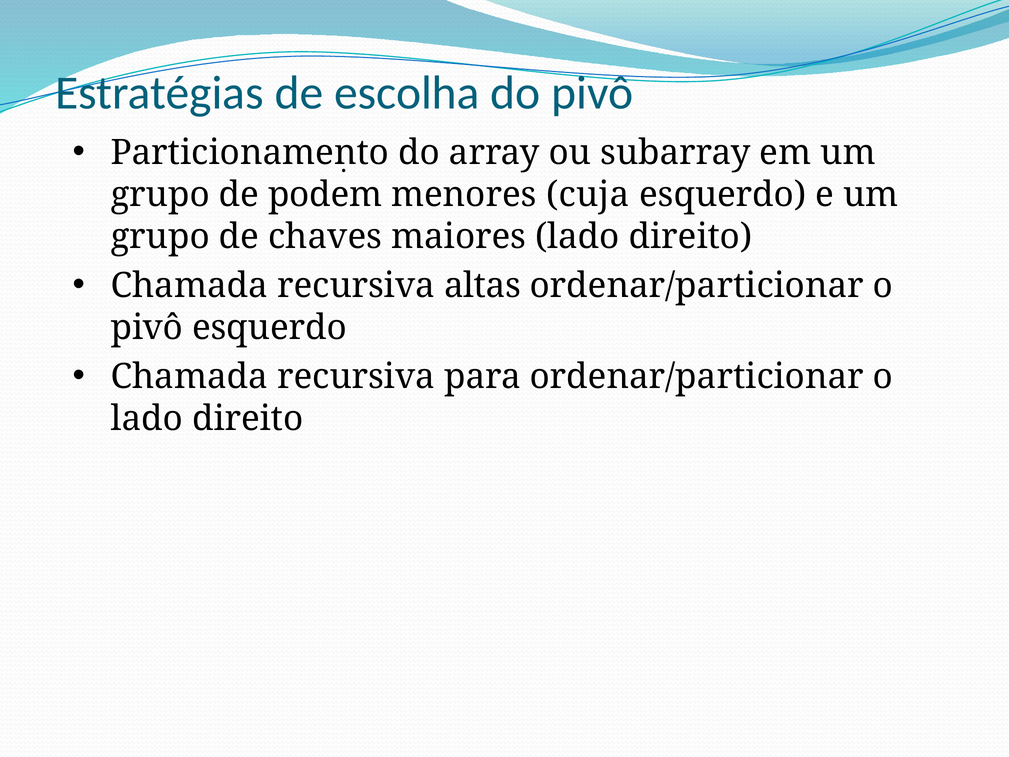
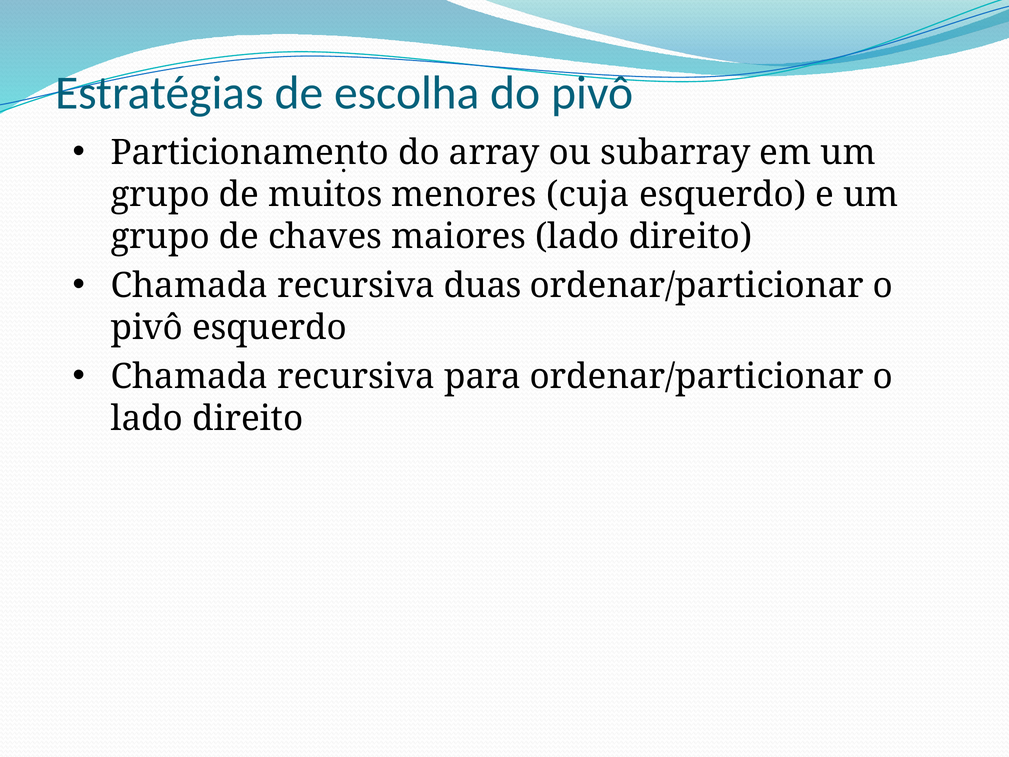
podem: podem -> muitos (325, 195)
altas: altas -> duas (483, 286)
